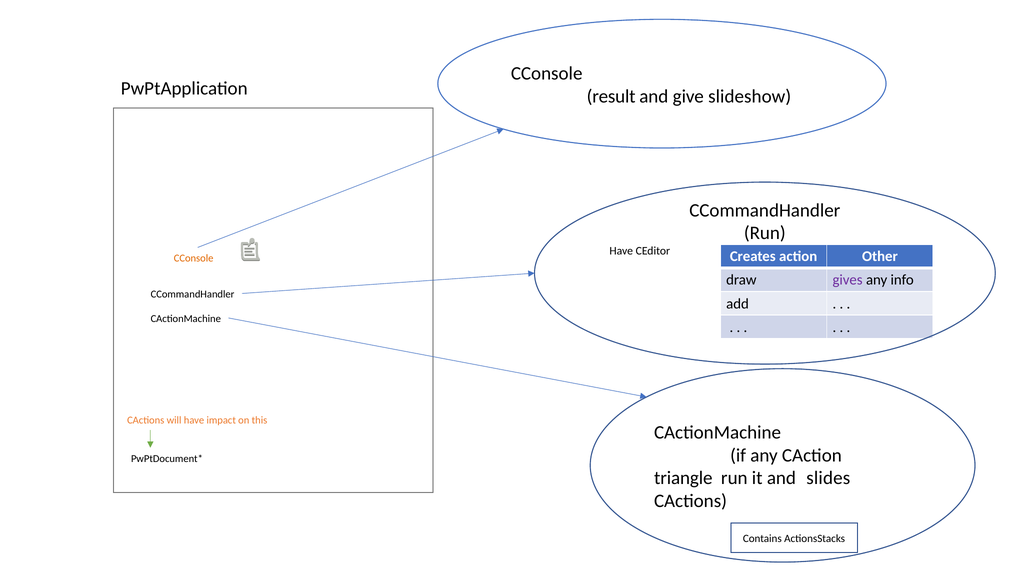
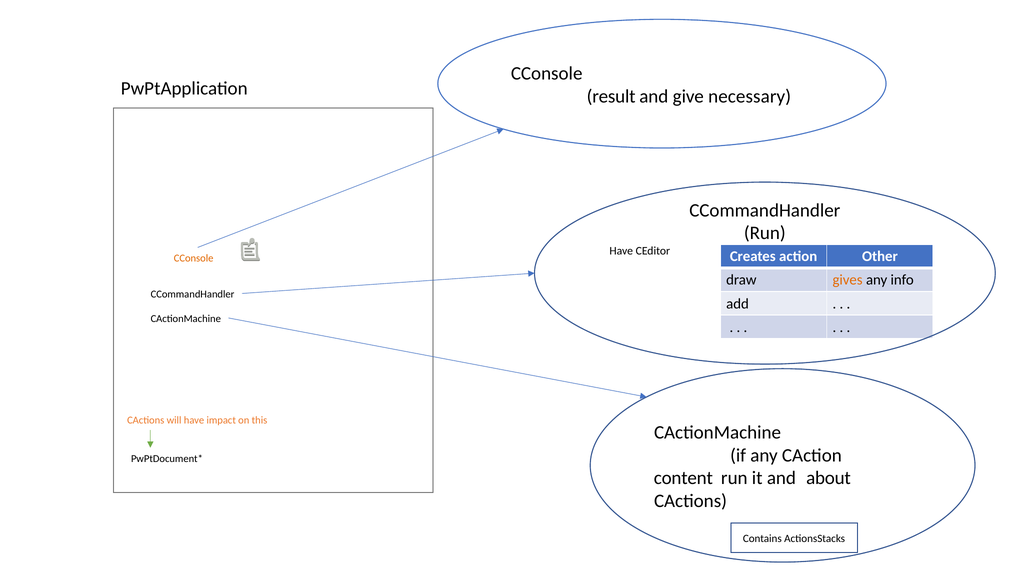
slideshow: slideshow -> necessary (750, 96)
gives colour: purple -> orange (848, 280)
triangle: triangle -> content (683, 478)
slides: slides -> about (828, 478)
